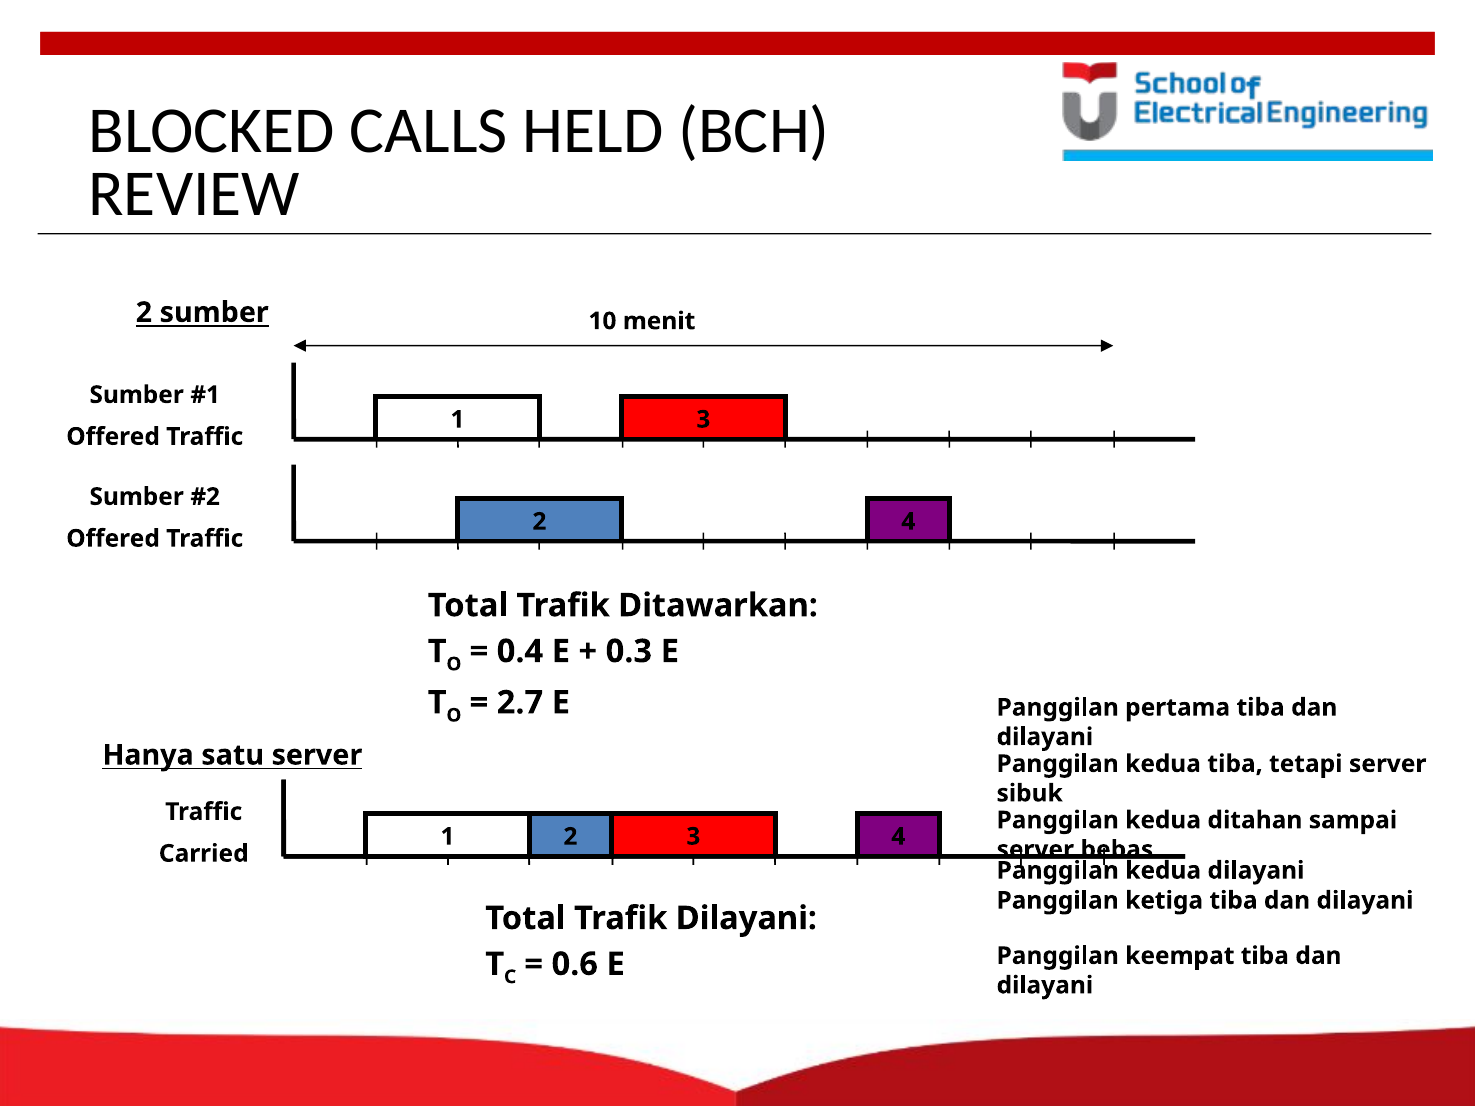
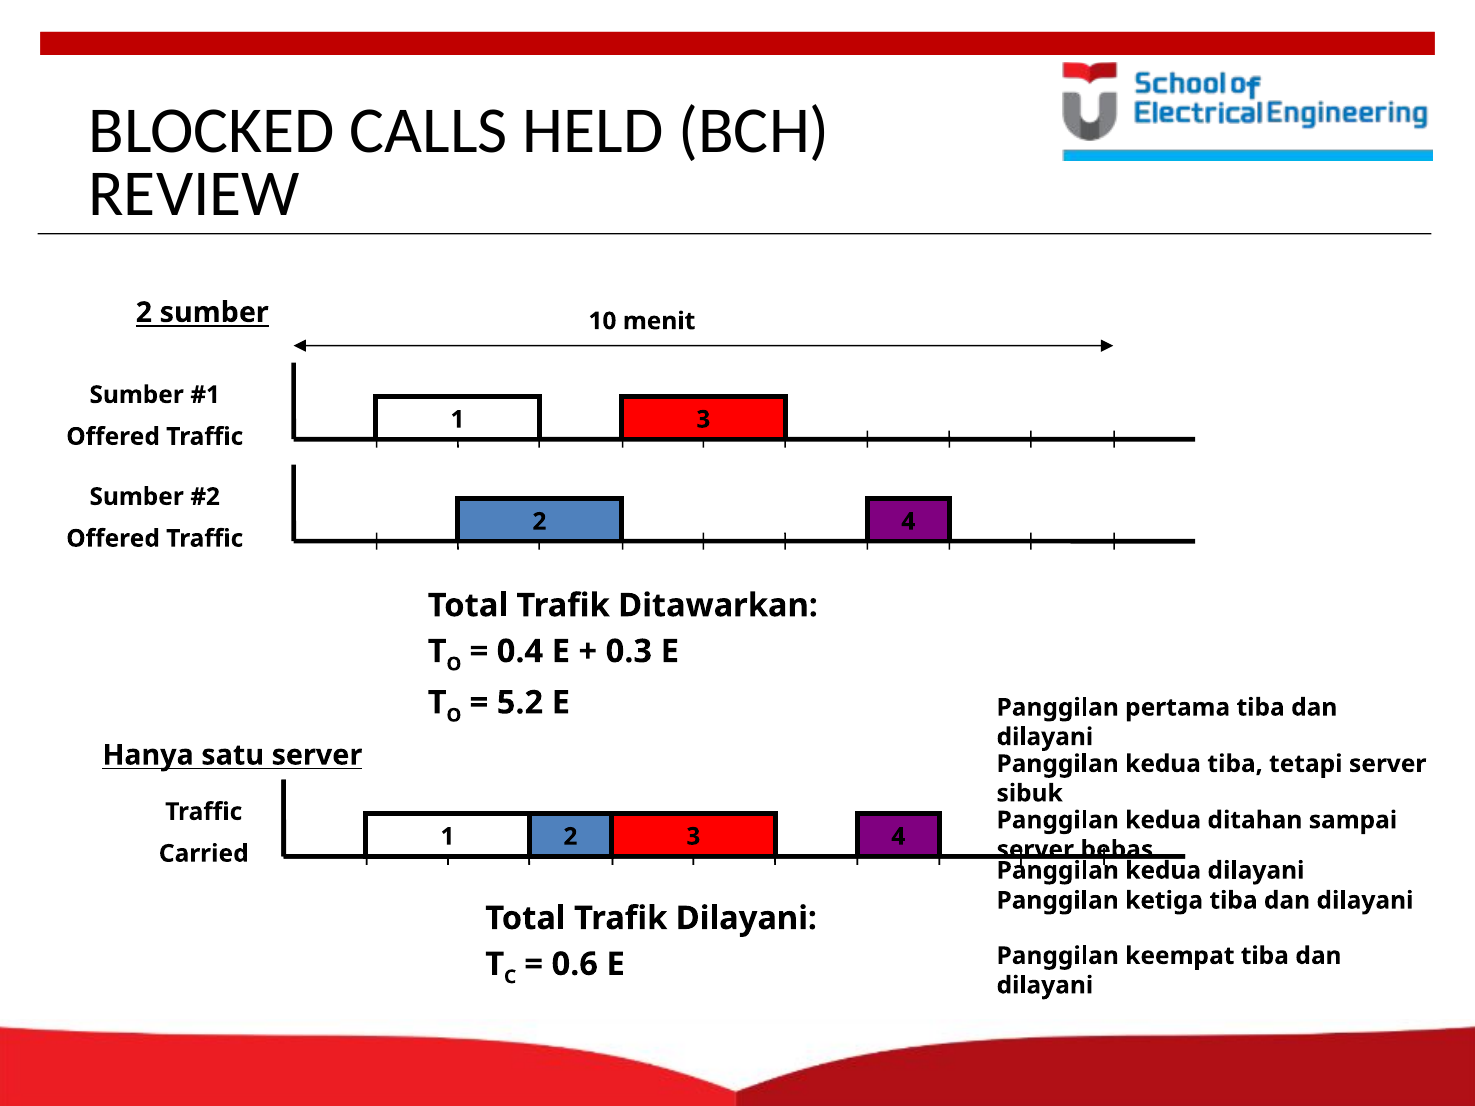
2.7: 2.7 -> 5.2 (520, 703)
